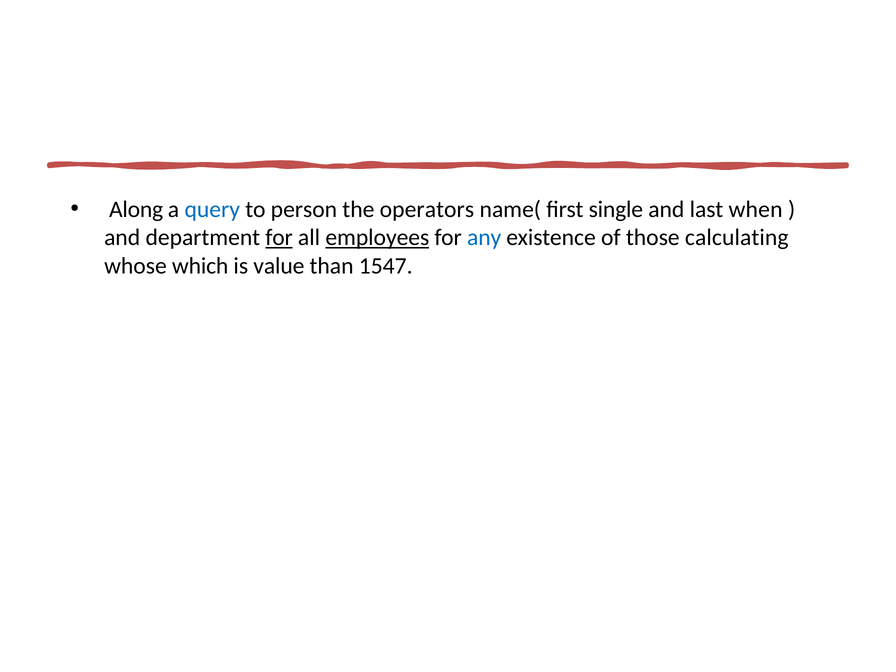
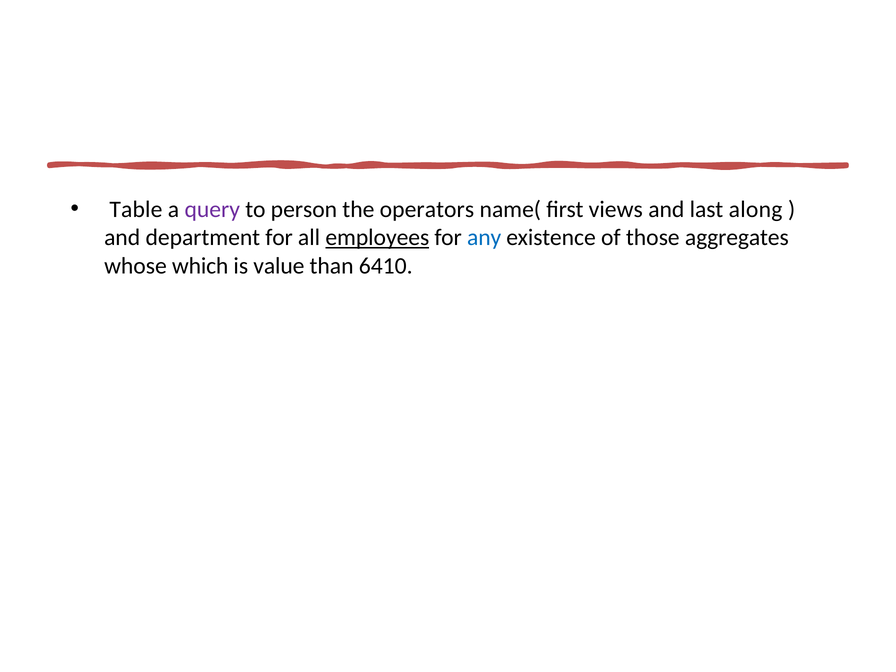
Along: Along -> Table (136, 209)
query colour: blue -> purple (212, 209)
single: single -> views (616, 209)
when: when -> along (756, 209)
for underline: present -> none (279, 238)
calculating: calculating -> aggregates (737, 238)
1547: 1547 -> 6410 (386, 266)
